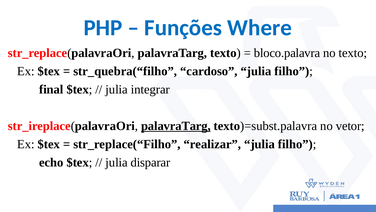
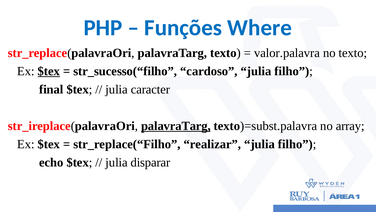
bloco.palavra: bloco.palavra -> valor.palavra (287, 53)
$tex underline: none -> present (49, 71)
str_quebra(“filho: str_quebra(“filho -> str_sucesso(“filho (125, 71)
integrar: integrar -> caracter (150, 89)
vetor: vetor -> array (350, 126)
